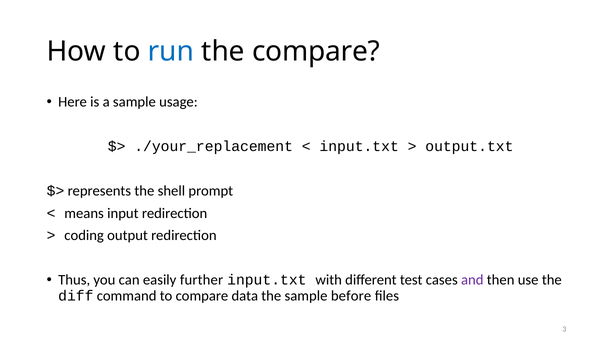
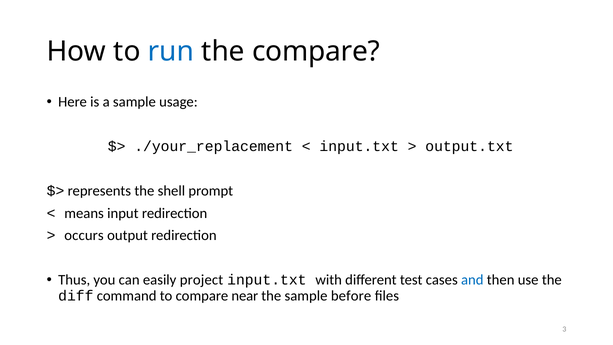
coding: coding -> occurs (84, 235)
further: further -> project (202, 280)
and colour: purple -> blue (472, 280)
data: data -> near (245, 296)
